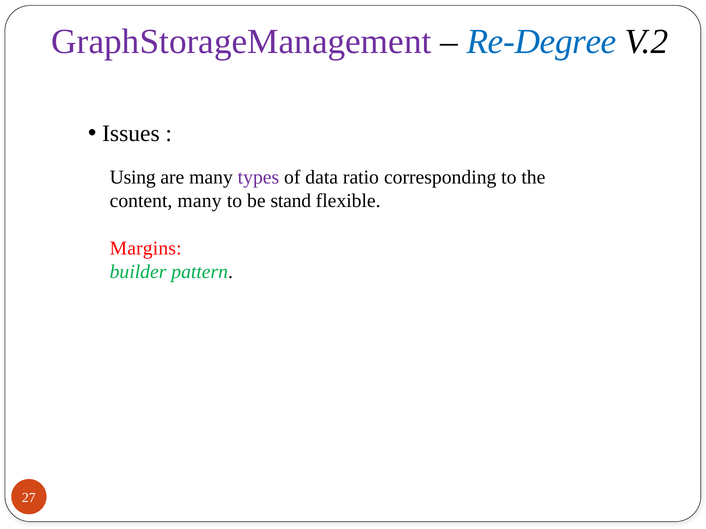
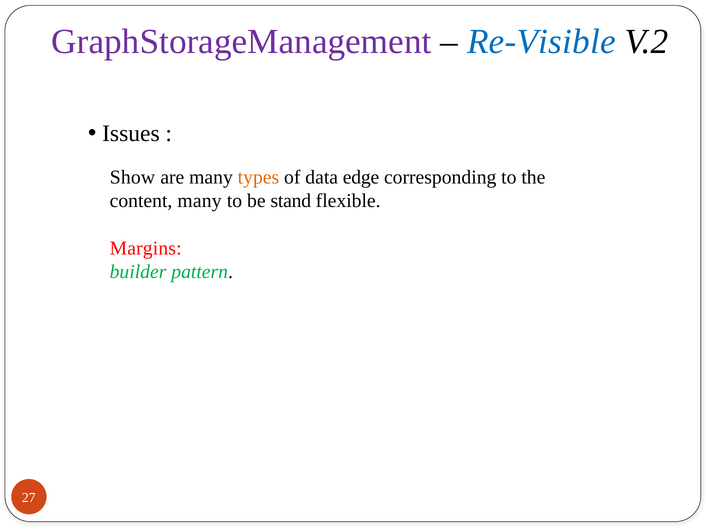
Re-Degree: Re-Degree -> Re-Visible (541, 42)
Using: Using -> Show (132, 178)
types colour: purple -> orange (258, 178)
ratio: ratio -> edge (361, 178)
